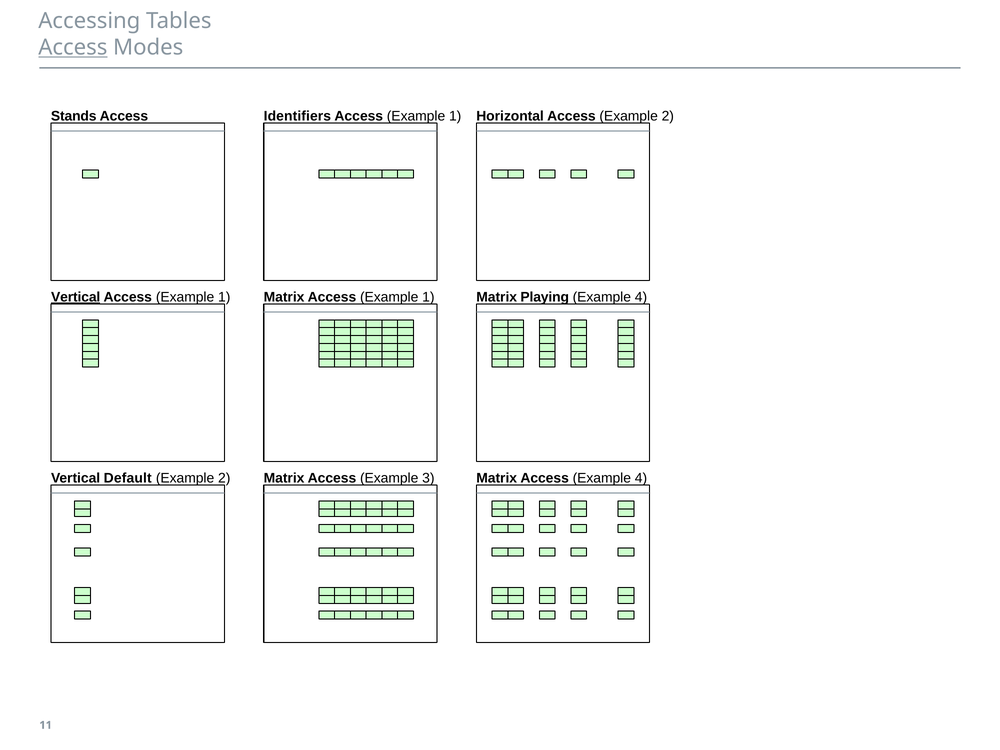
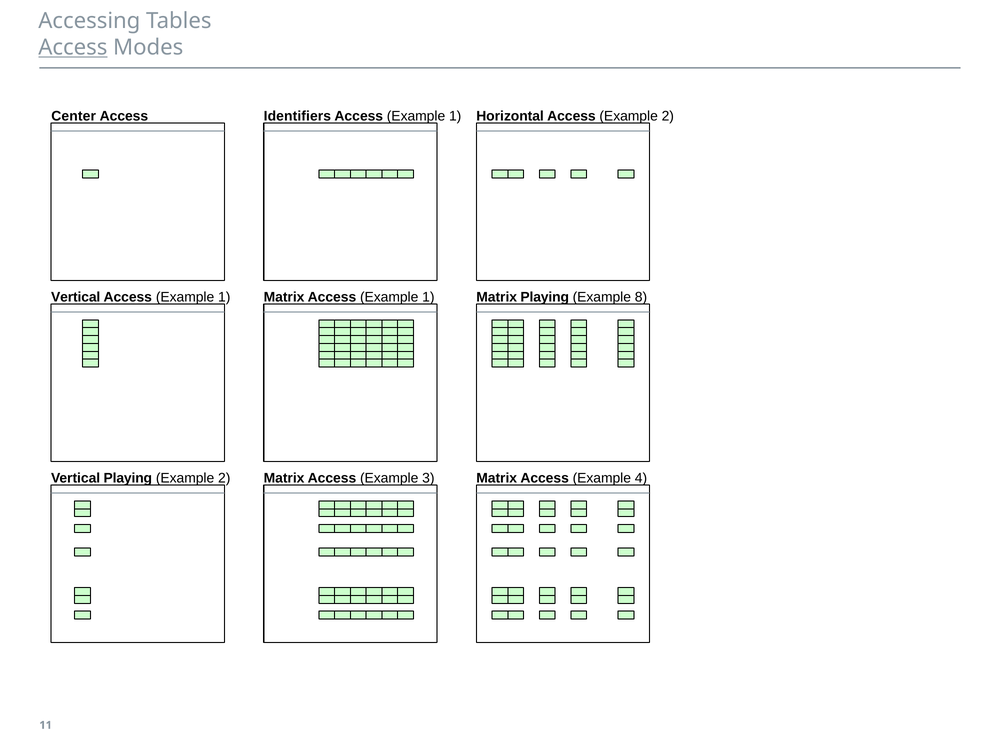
Stands: Stands -> Center (74, 116)
Vertical underline: present -> none (76, 297)
4: 4 -> 8 (641, 297)
Vertical Default: Default -> Playing (128, 478)
